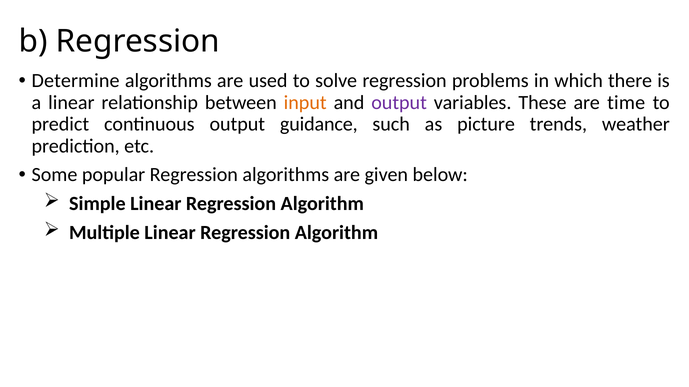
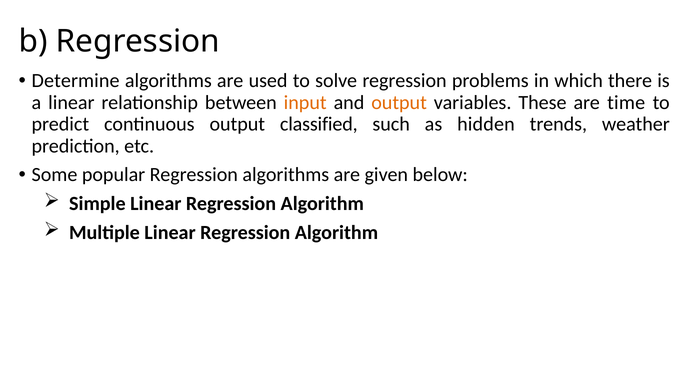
output colour: purple -> orange (399, 103)
guidance: guidance -> classified (319, 124)
picture: picture -> hidden (486, 124)
